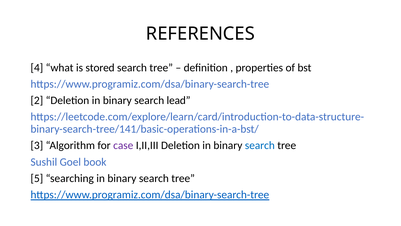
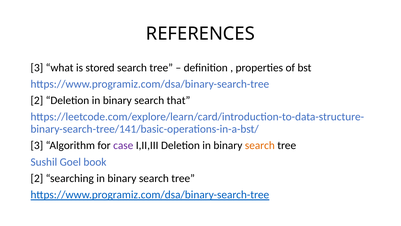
4: 4 -> 3 (37, 68)
lead: lead -> that (178, 100)
search colour: blue -> orange (260, 145)
5: 5 -> 2 (37, 178)
